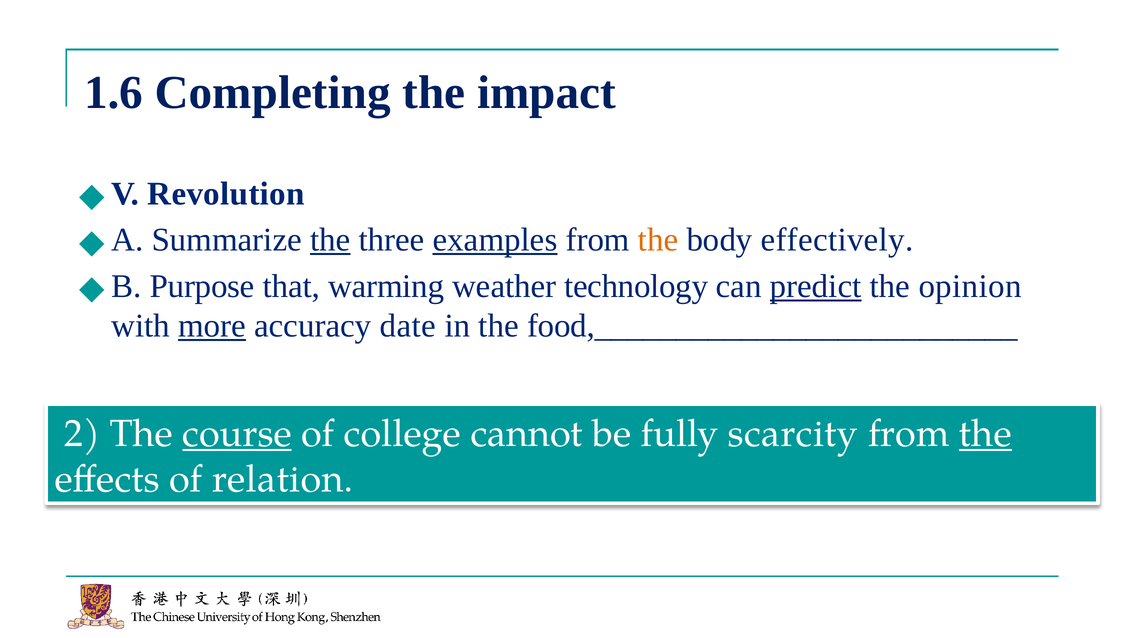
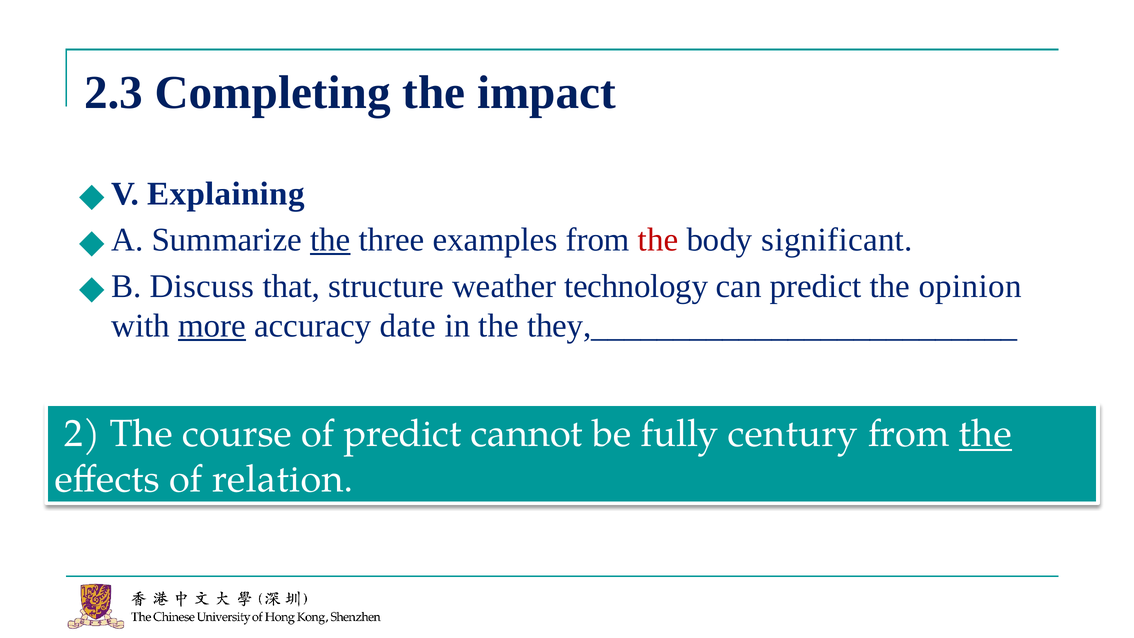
1.6: 1.6 -> 2.3 (114, 93)
Revolution: Revolution -> Explaining (226, 194)
examples underline: present -> none (495, 240)
the colour: orange -> red (658, 240)
effectively: effectively -> significant (837, 240)
Purpose: Purpose -> Discuss (202, 286)
warming: warming -> structure (386, 286)
predict underline: present -> none (816, 286)
food,__________________________: food,__________________________ -> they,__________________________ (772, 326)
course underline: present -> none (237, 434)
of college: college -> predict (403, 434)
scarcity: scarcity -> century (793, 434)
